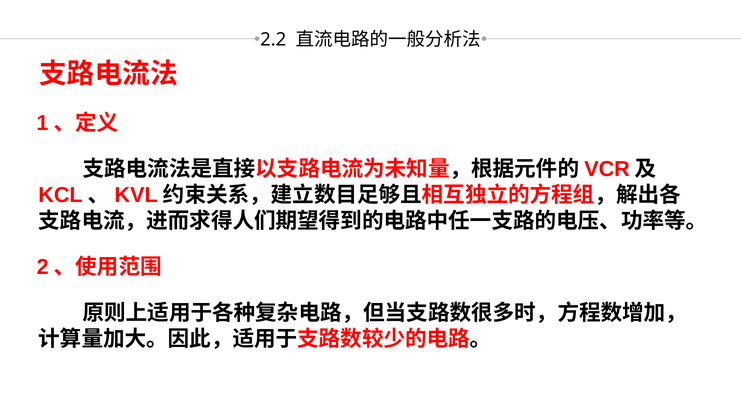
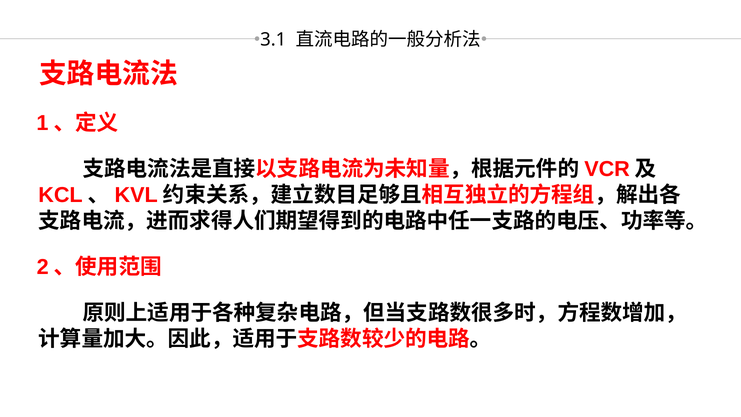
2.2: 2.2 -> 3.1 (273, 40)
